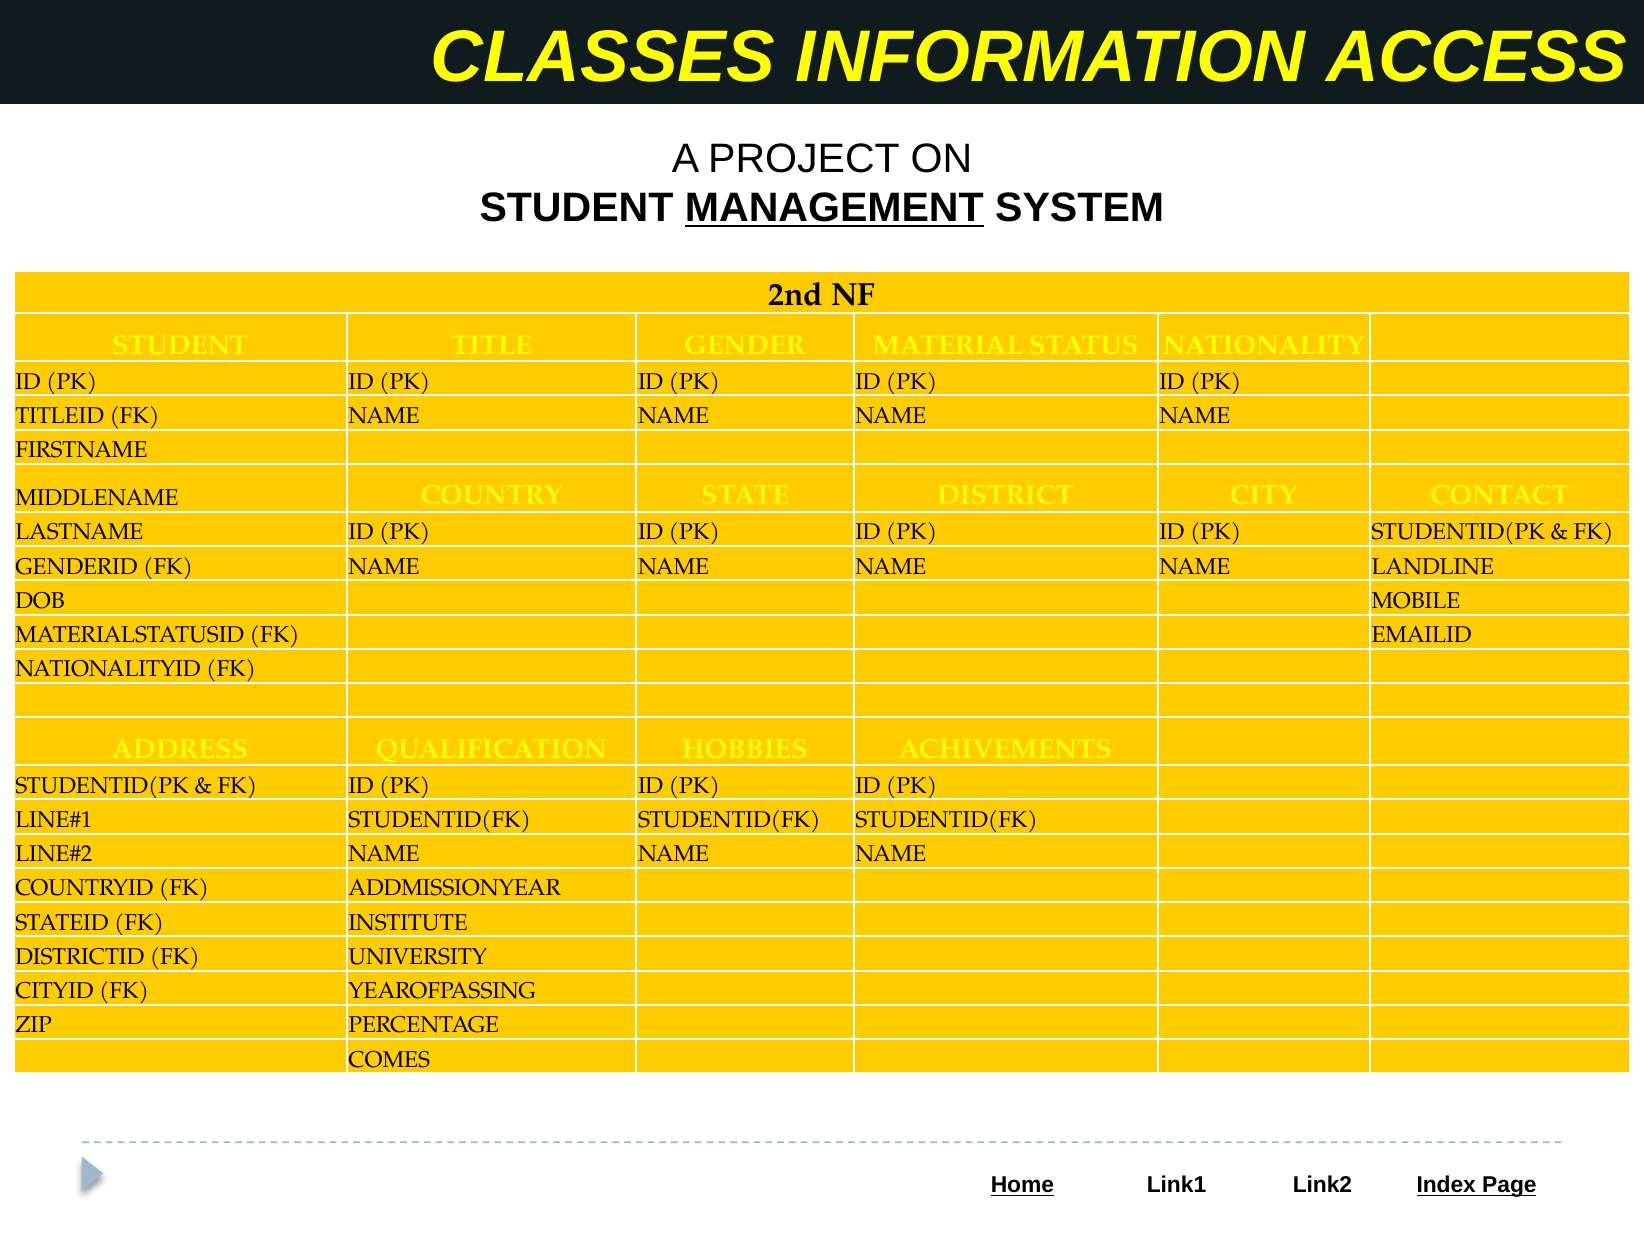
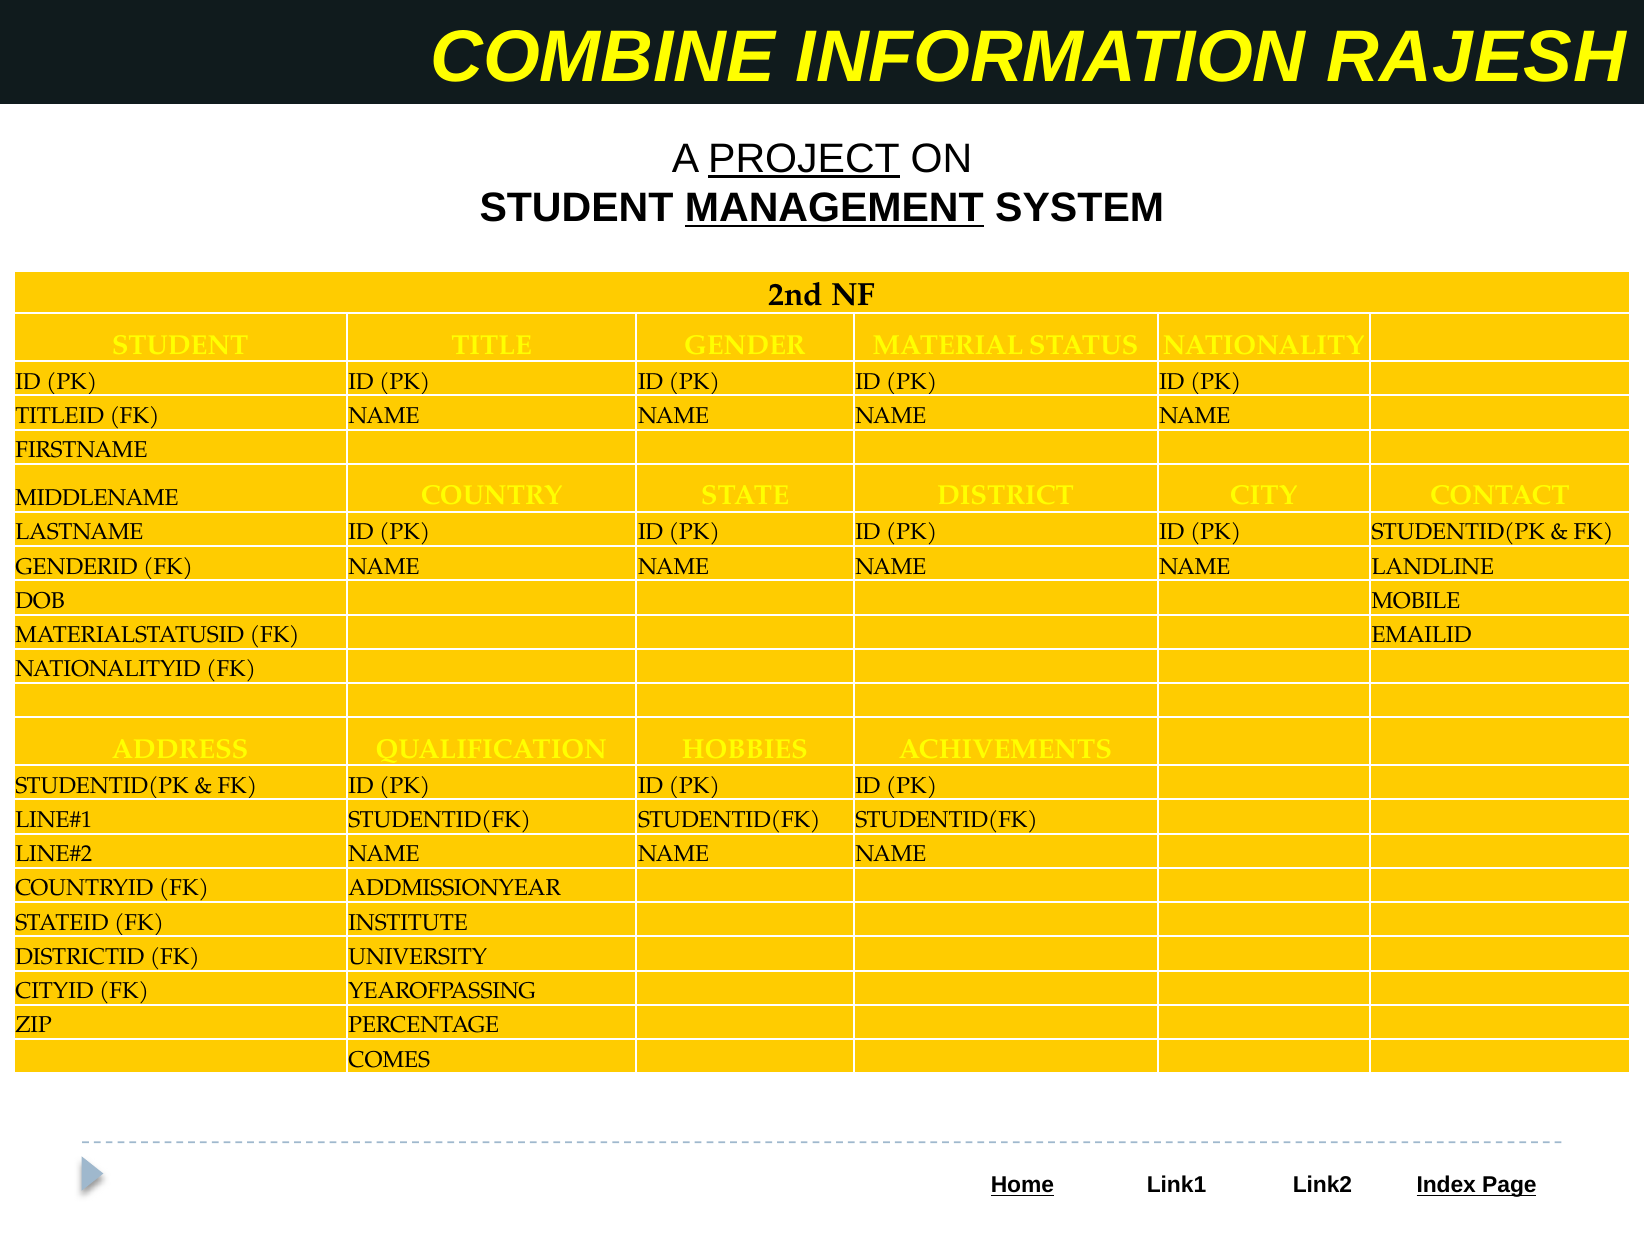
CLASSES: CLASSES -> COMBINE (603, 57)
ACCESS: ACCESS -> RAJESH (1476, 57)
PROJECT underline: none -> present (804, 159)
